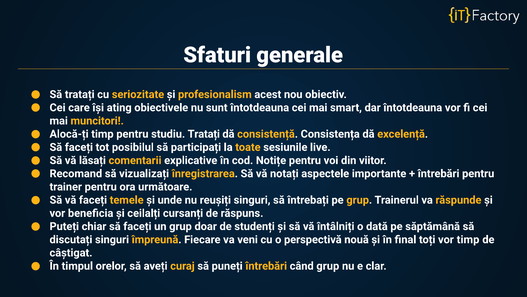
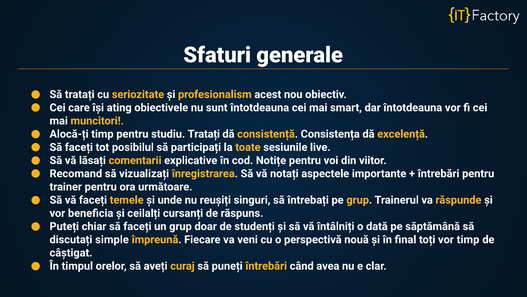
discutați singuri: singuri -> simple (112, 239)
când grup: grup -> avea (328, 266)
